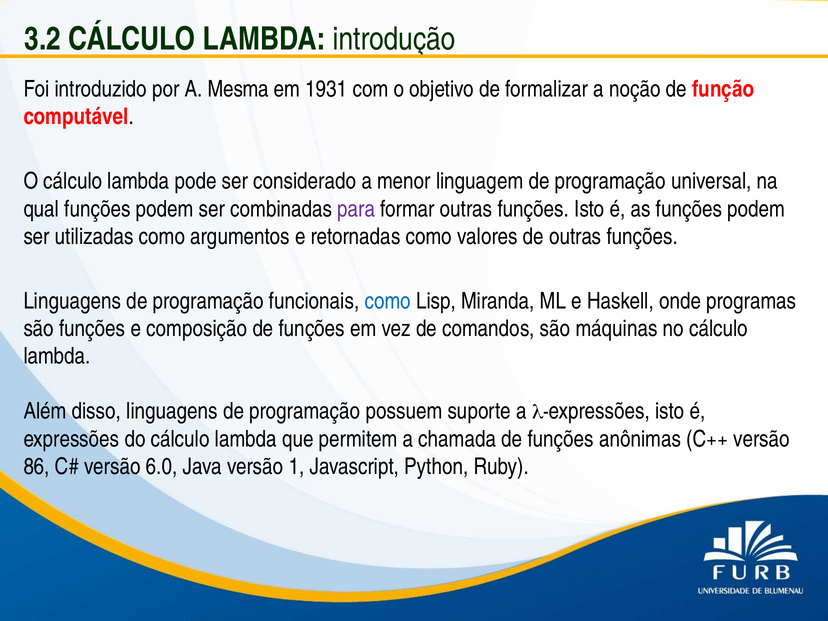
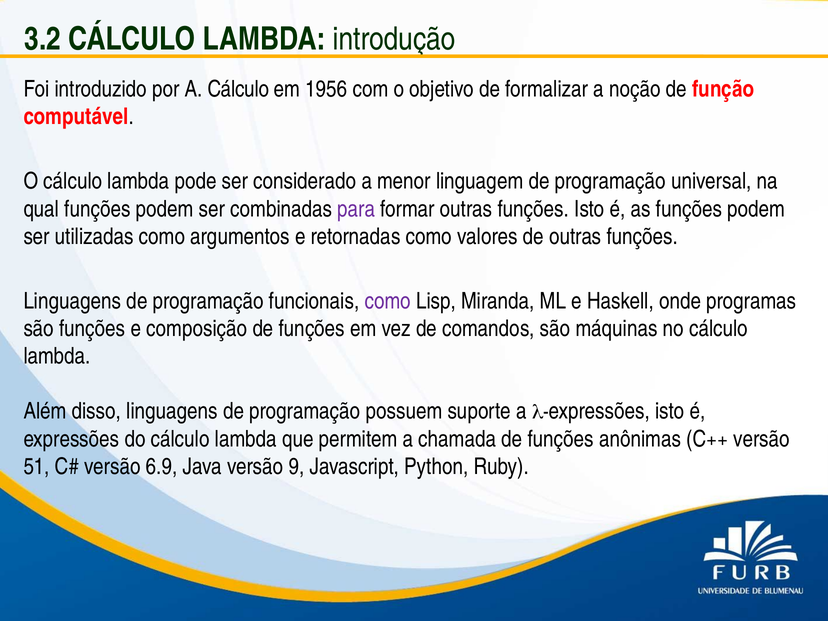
A Mesma: Mesma -> Cálculo (238, 89)
1931: 1931 -> 1956 (326, 89)
como colour: blue -> purple (388, 301)
86: 86 -> 51 (37, 467)
6.0: 6.0 -> 6.9 (162, 467)
1: 1 -> 9 (297, 467)
